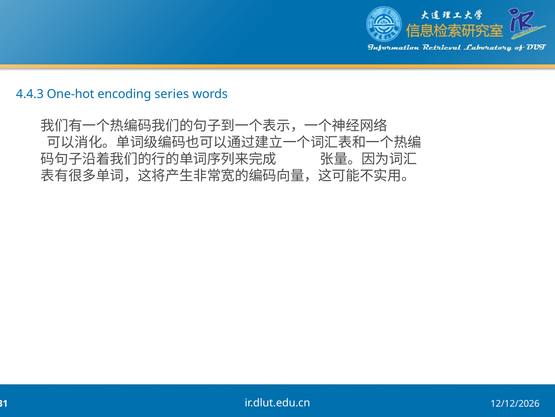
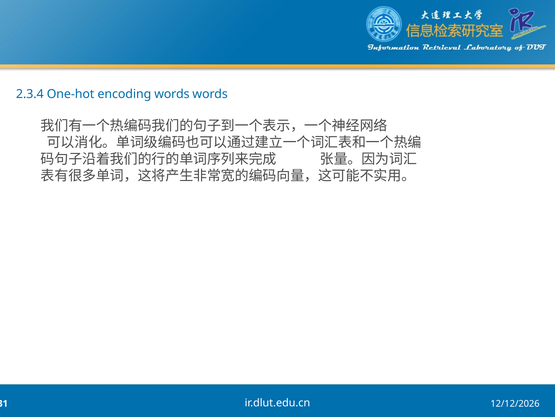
4.4.3: 4.4.3 -> 2.3.4 (30, 94)
encoding series: series -> words (172, 94)
